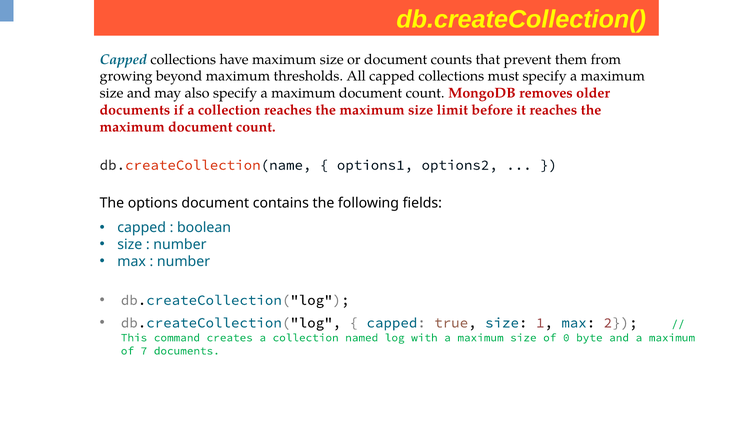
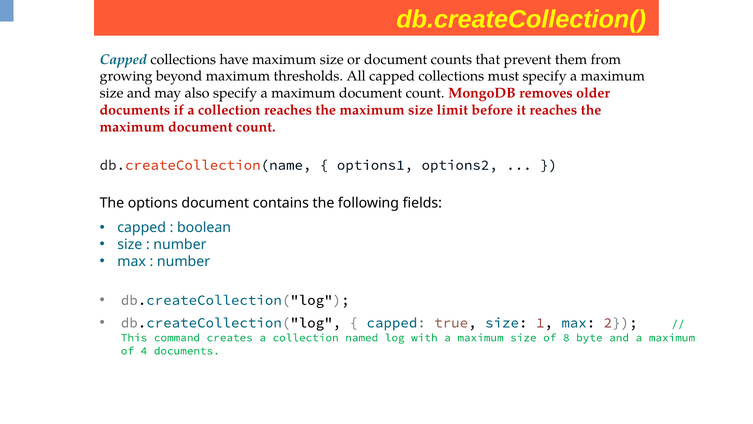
0: 0 -> 8 (566, 337)
7: 7 -> 4 (144, 350)
